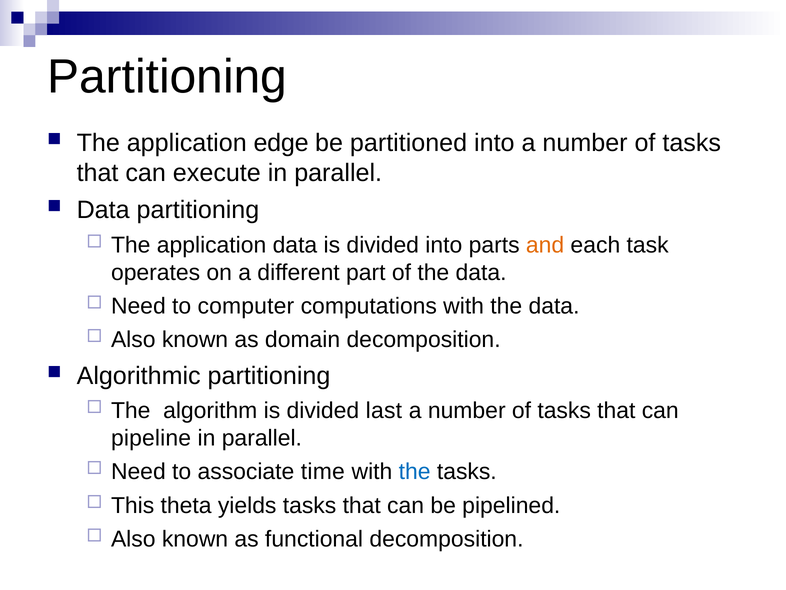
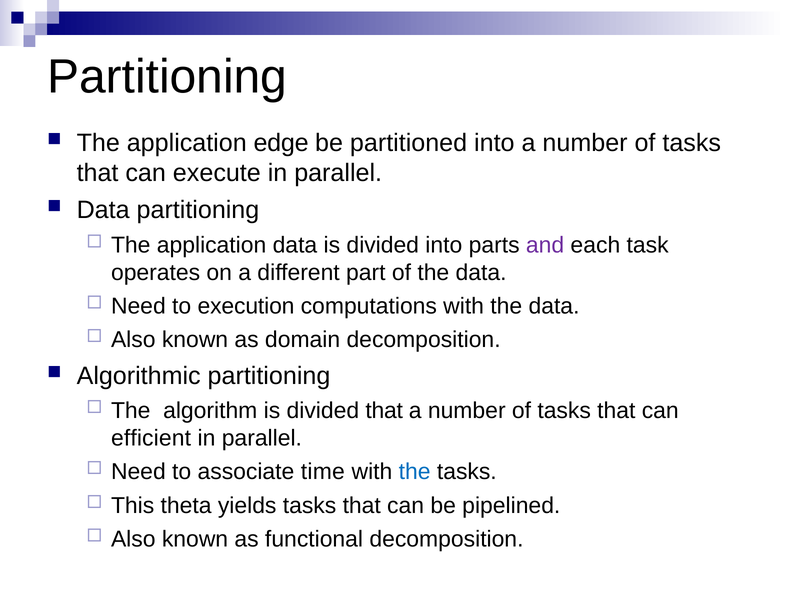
and colour: orange -> purple (545, 245)
computer: computer -> execution (246, 306)
divided last: last -> that (384, 410)
pipeline: pipeline -> efficient (151, 438)
